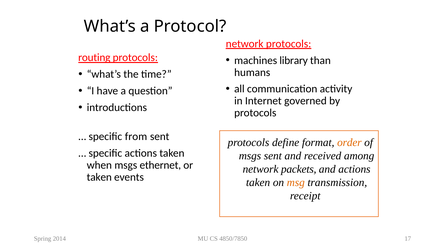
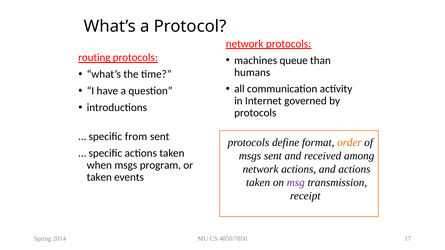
library: library -> queue (294, 60)
ethernet: ethernet -> program (160, 165)
network packets: packets -> actions (299, 169)
msg colour: orange -> purple (296, 183)
